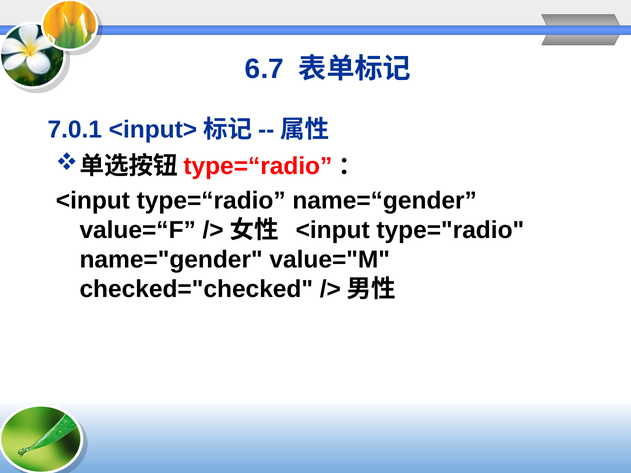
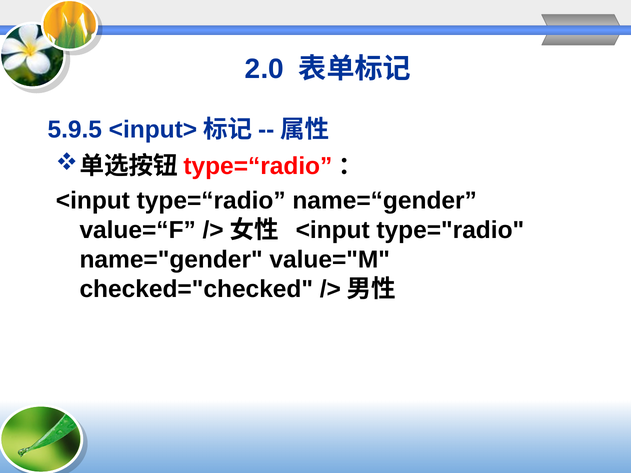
6.7: 6.7 -> 2.0 (264, 69)
7.0.1: 7.0.1 -> 5.9.5 (75, 130)
